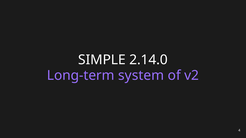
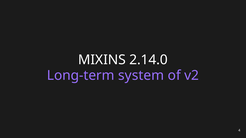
SIMPLE: SIMPLE -> MIXINS (102, 60)
